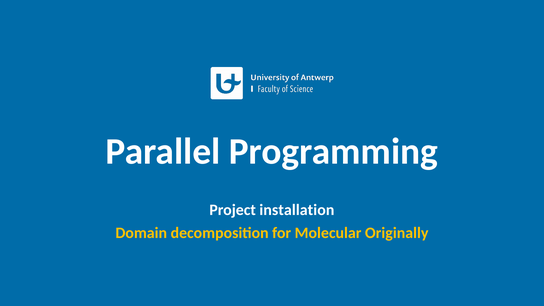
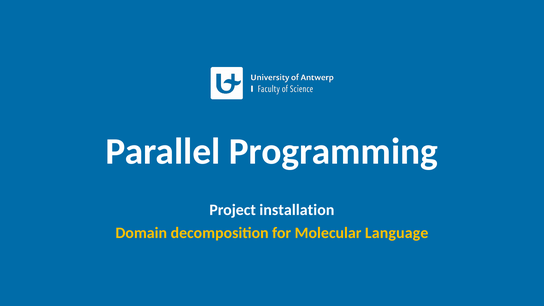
Originally: Originally -> Language (397, 233)
